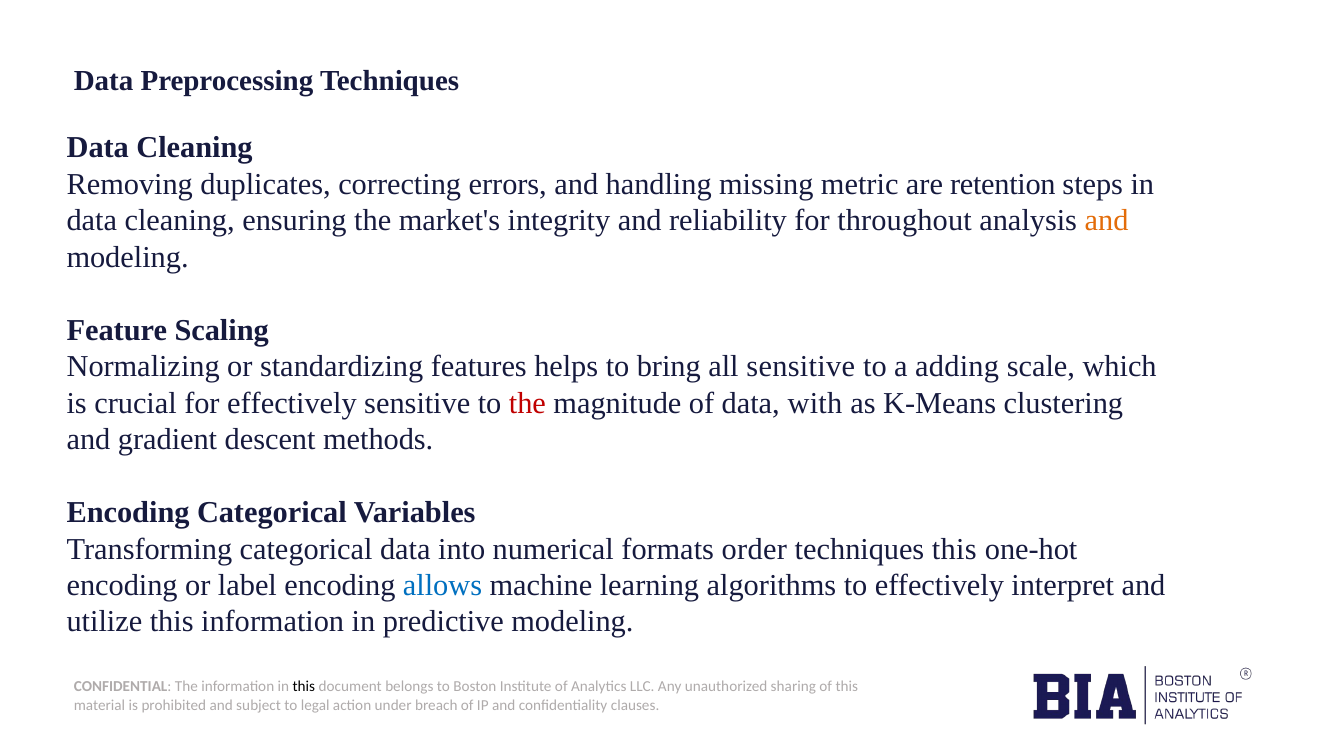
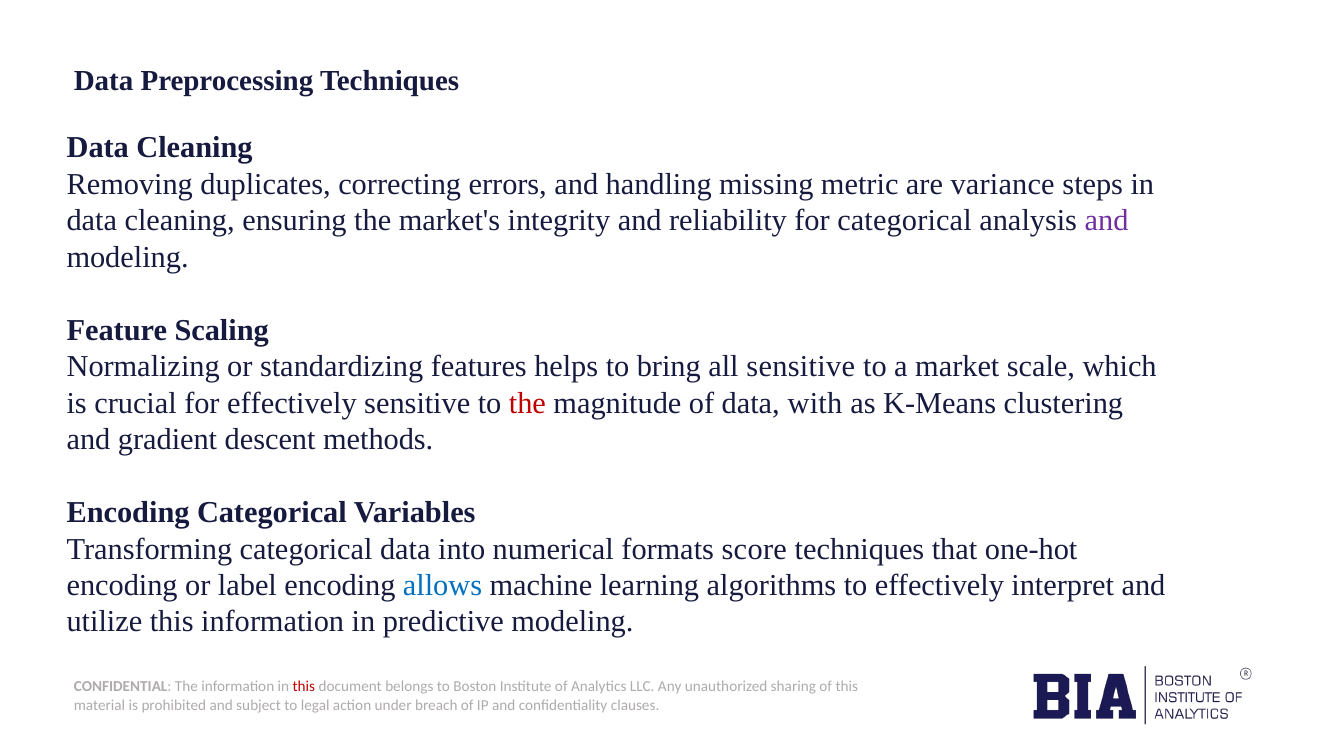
retention: retention -> variance (1003, 184)
for throughout: throughout -> categorical (905, 221)
and colour: orange -> purple (1107, 221)
adding: adding -> market (957, 367)
order: order -> score (754, 549)
techniques this: this -> that (955, 549)
this colour: black -> red (304, 687)
